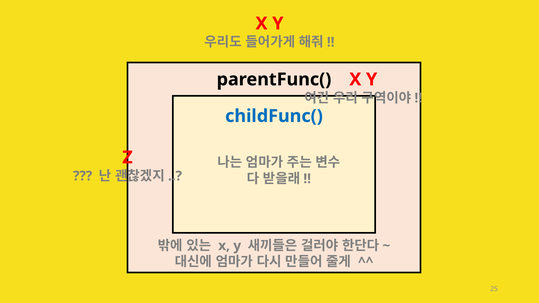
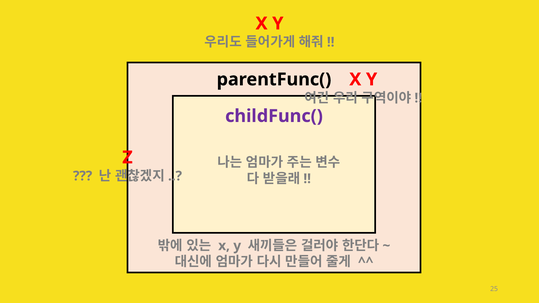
childFunc( colour: blue -> purple (274, 116)
